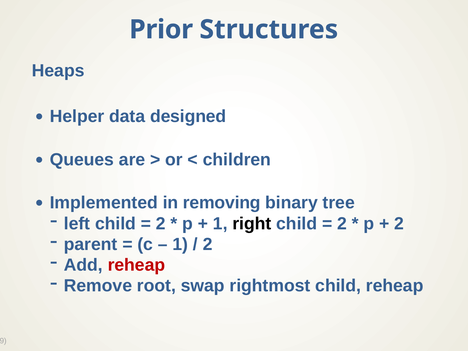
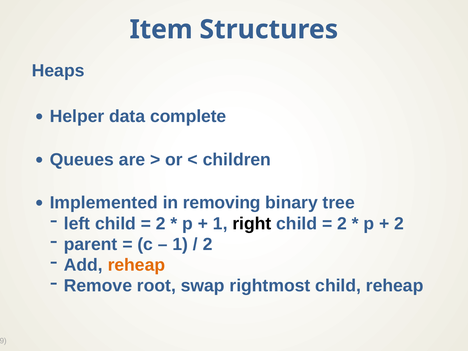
Prior: Prior -> Item (161, 30)
designed: designed -> complete (188, 116)
reheap colour: red -> orange (136, 265)
